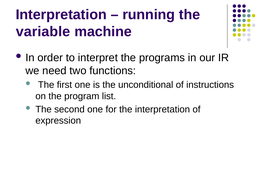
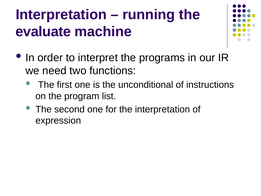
variable: variable -> evaluate (43, 32)
